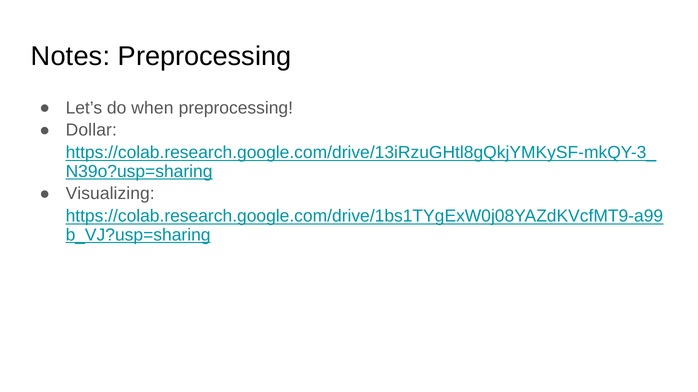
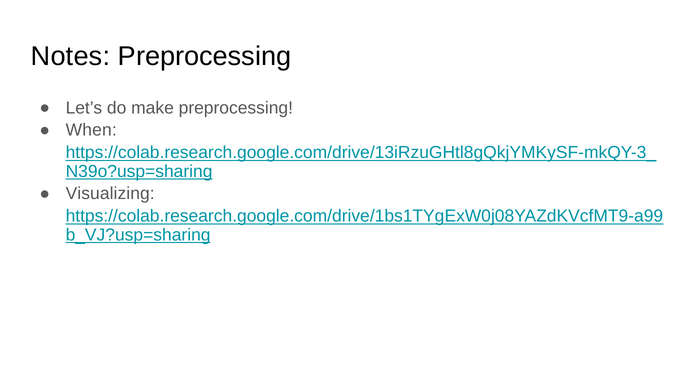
when: when -> make (153, 108)
Dollar: Dollar -> When (91, 130)
